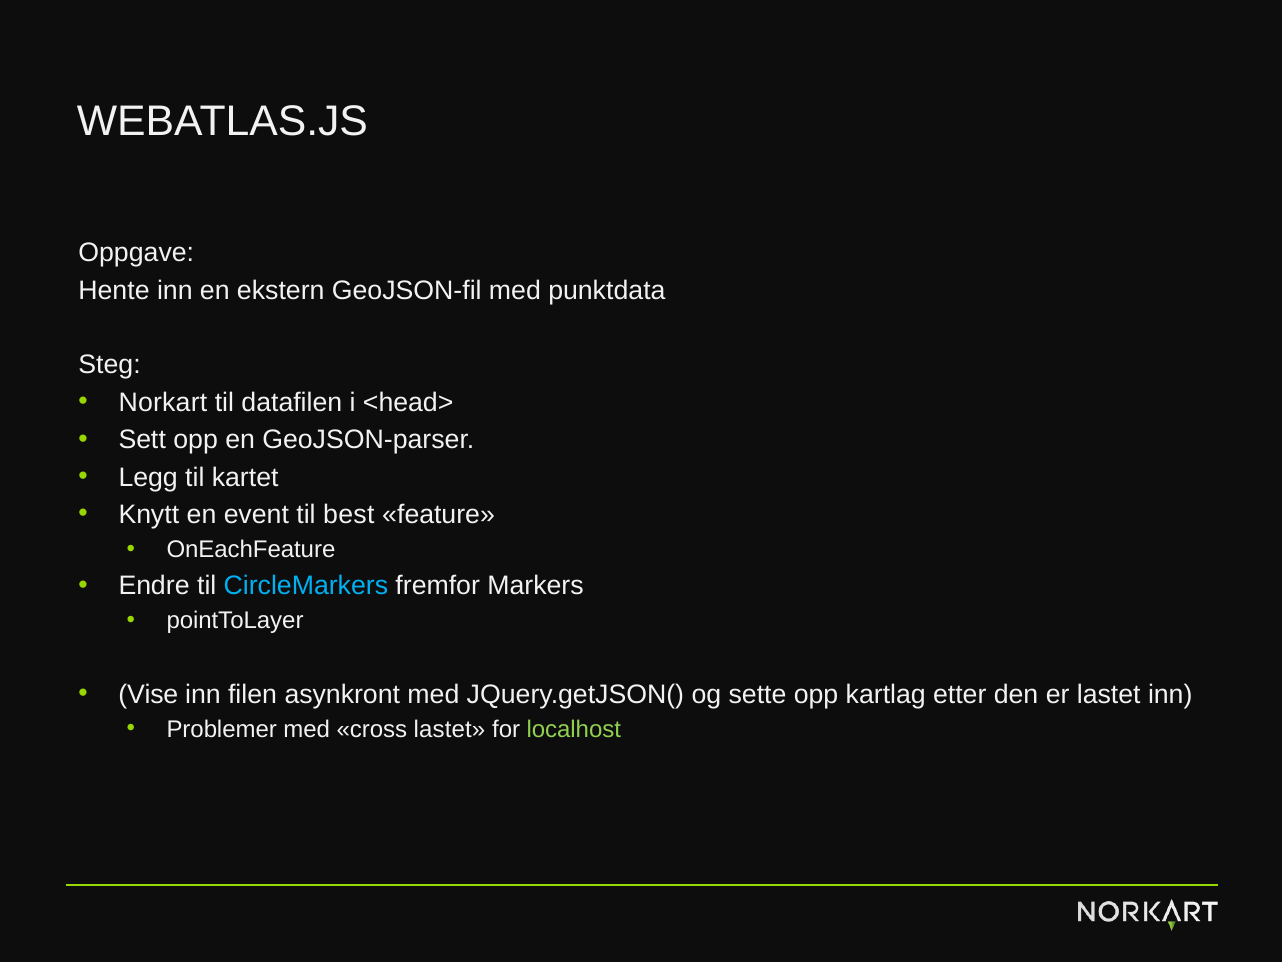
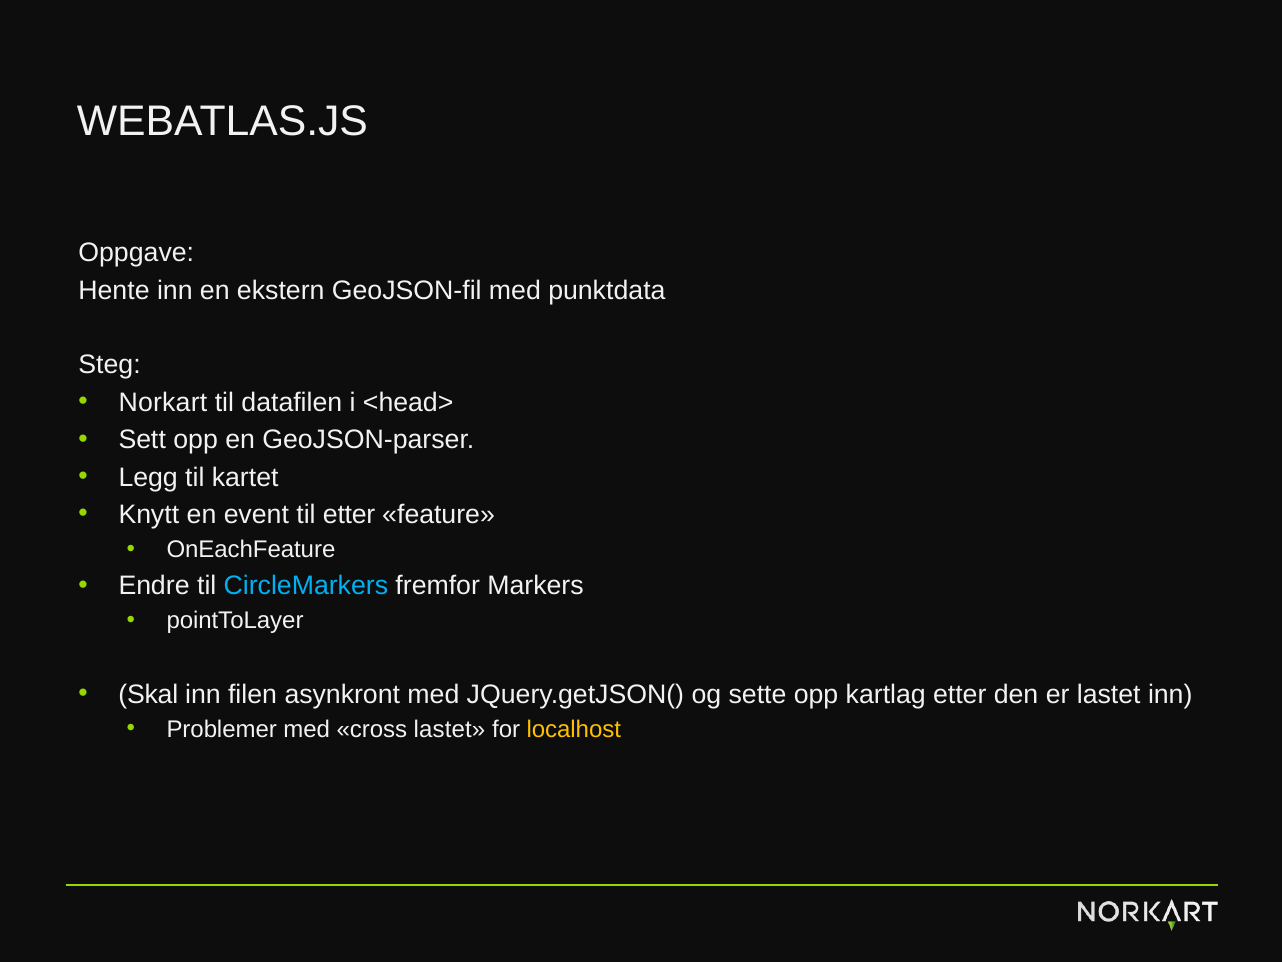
til best: best -> etter (349, 514)
Vise: Vise -> Skal (148, 694)
localhost colour: light green -> yellow (574, 729)
